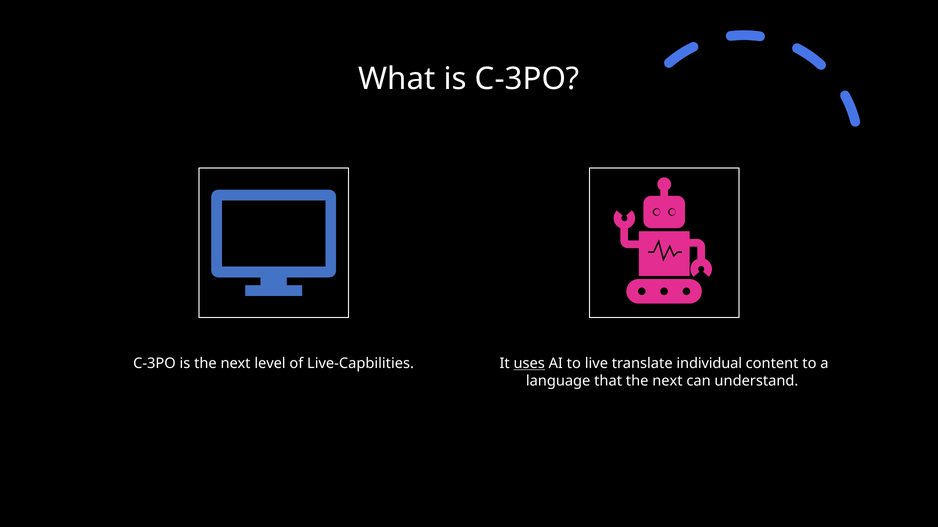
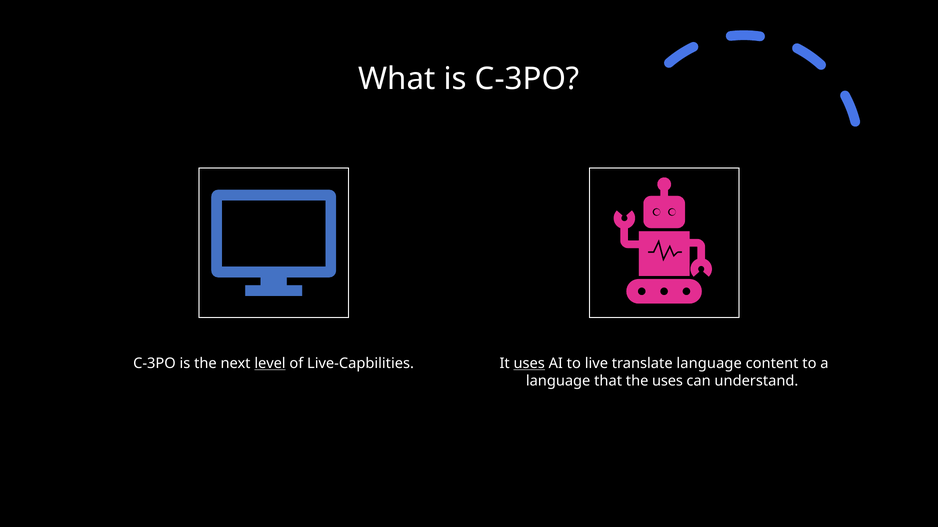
level underline: none -> present (270, 364)
translate individual: individual -> language (709, 364)
that the next: next -> uses (667, 381)
